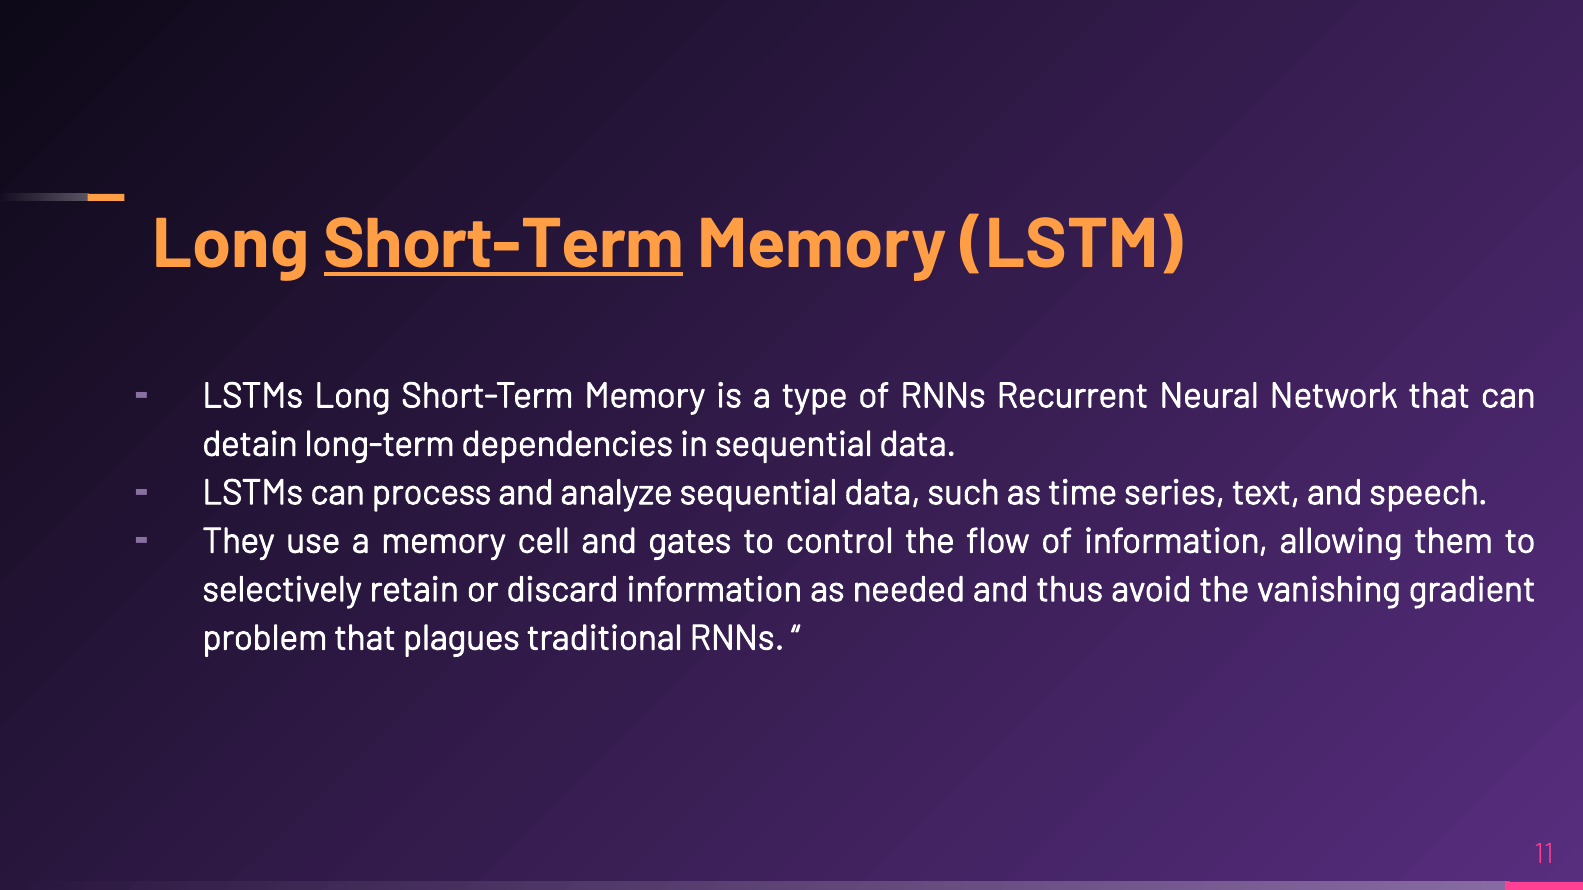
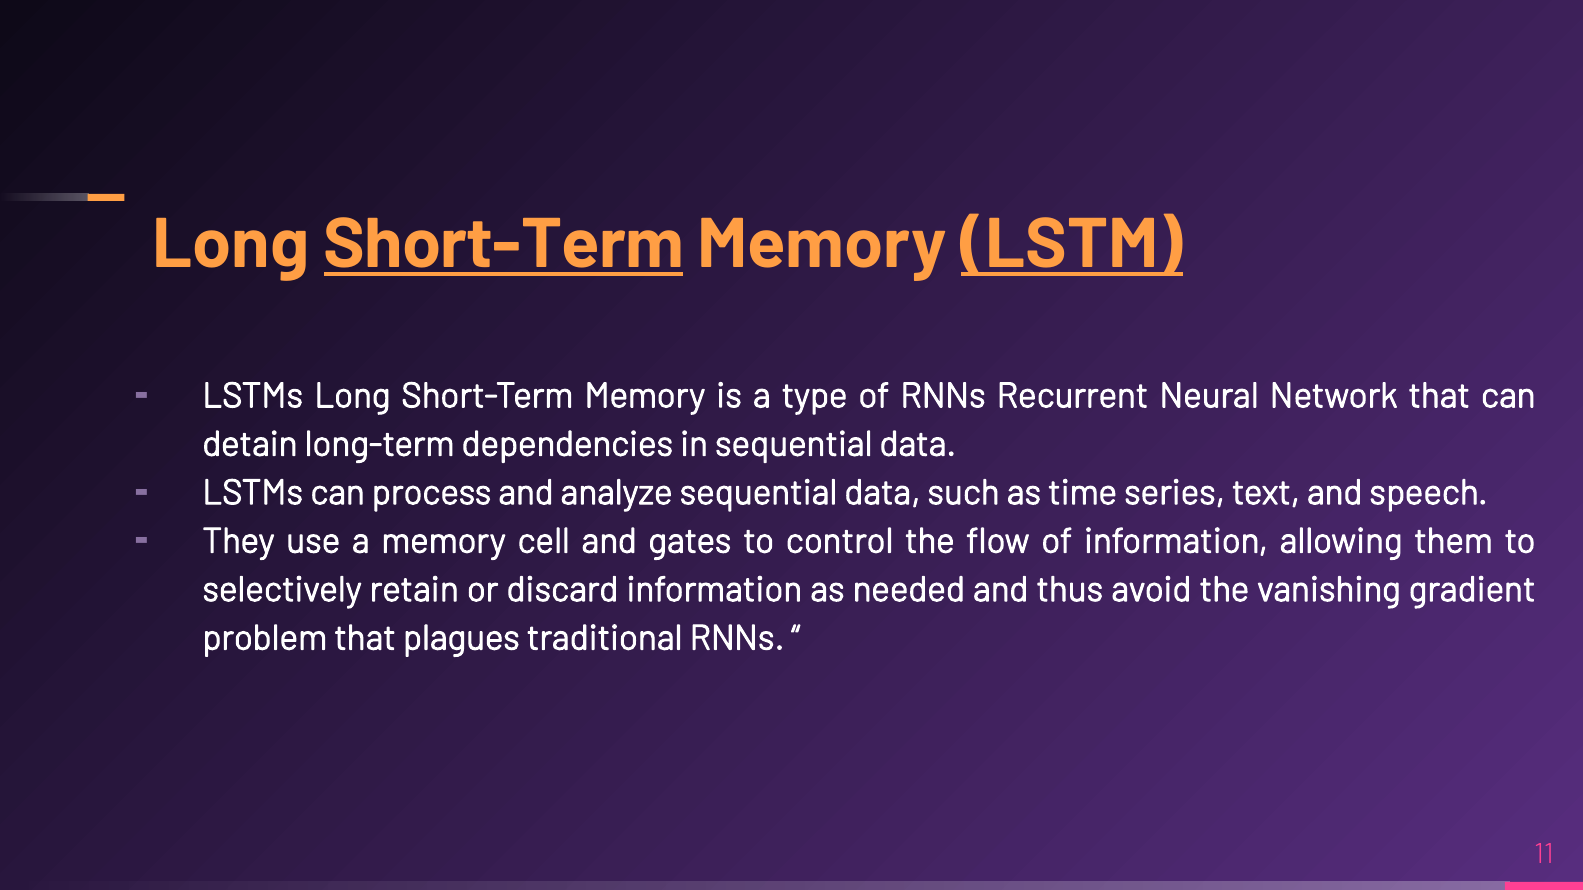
LSTM underline: none -> present (1072, 244)
